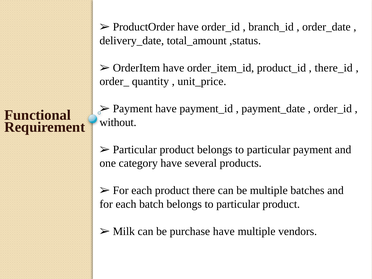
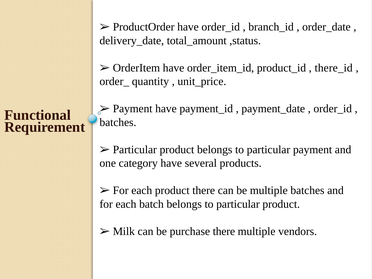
without: without -> batches (118, 122)
purchase have: have -> there (224, 231)
